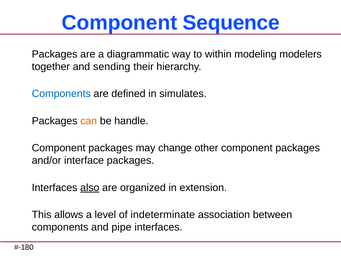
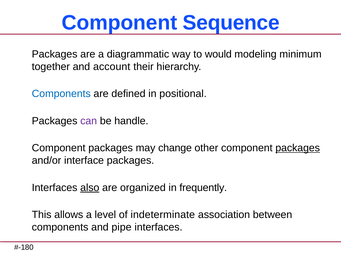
within: within -> would (218, 54)
modelers: modelers -> minimum (301, 54)
sending: sending -> account (112, 67)
simulates: simulates -> positional (183, 94)
can colour: orange -> purple (89, 121)
packages underline: none -> present (298, 148)
extension: extension -> frequently (203, 187)
